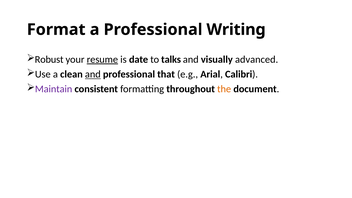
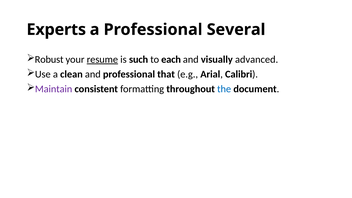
Format: Format -> Experts (56, 30)
Writing: Writing -> Several (236, 30)
date: date -> such (139, 60)
talks: talks -> each (171, 60)
and underline: present -> none (93, 74)
the colour: orange -> blue (224, 89)
